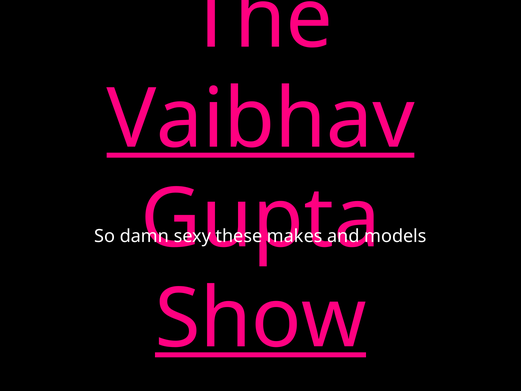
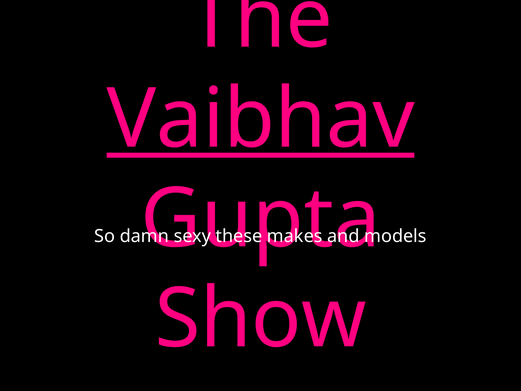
Show underline: present -> none (261, 319)
